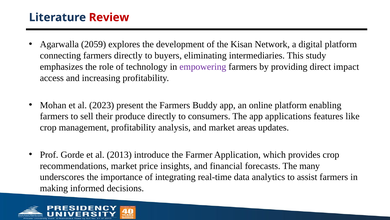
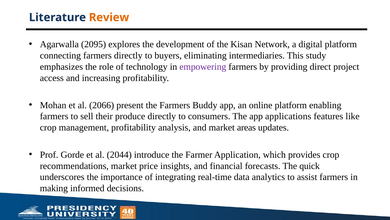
Review colour: red -> orange (109, 17)
2059: 2059 -> 2095 (94, 44)
impact: impact -> project (346, 67)
2023: 2023 -> 2066 (102, 105)
2013: 2013 -> 2044 (119, 154)
many: many -> quick (310, 165)
